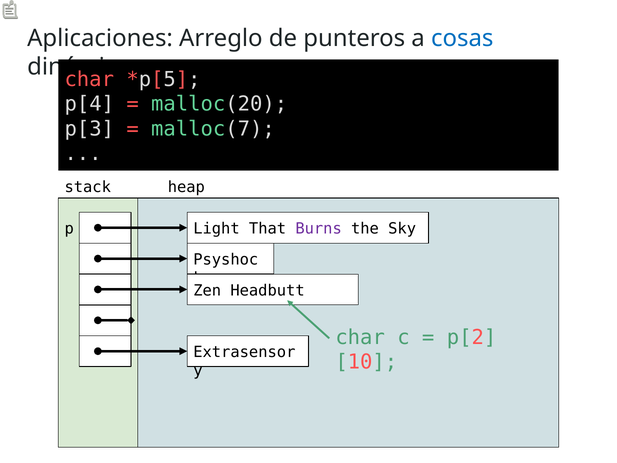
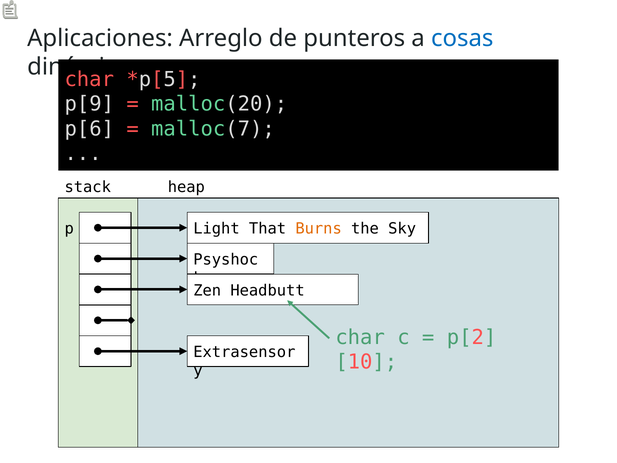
p[4: p[4 -> p[9 (89, 104)
p[3: p[3 -> p[6 (89, 129)
Burns colour: purple -> orange (319, 229)
